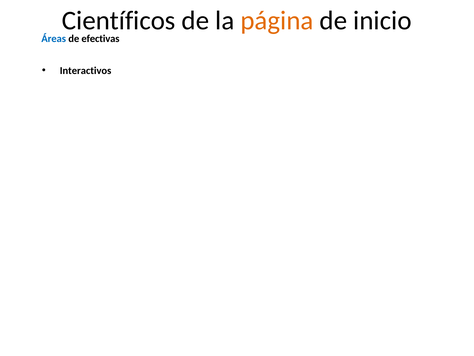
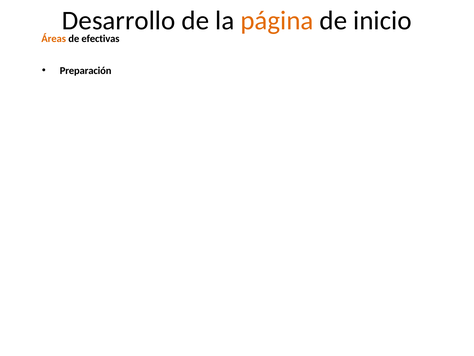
Científicos: Científicos -> Desarrollo (119, 20)
Áreas colour: blue -> orange (54, 39)
Interactivos: Interactivos -> Preparación (86, 70)
